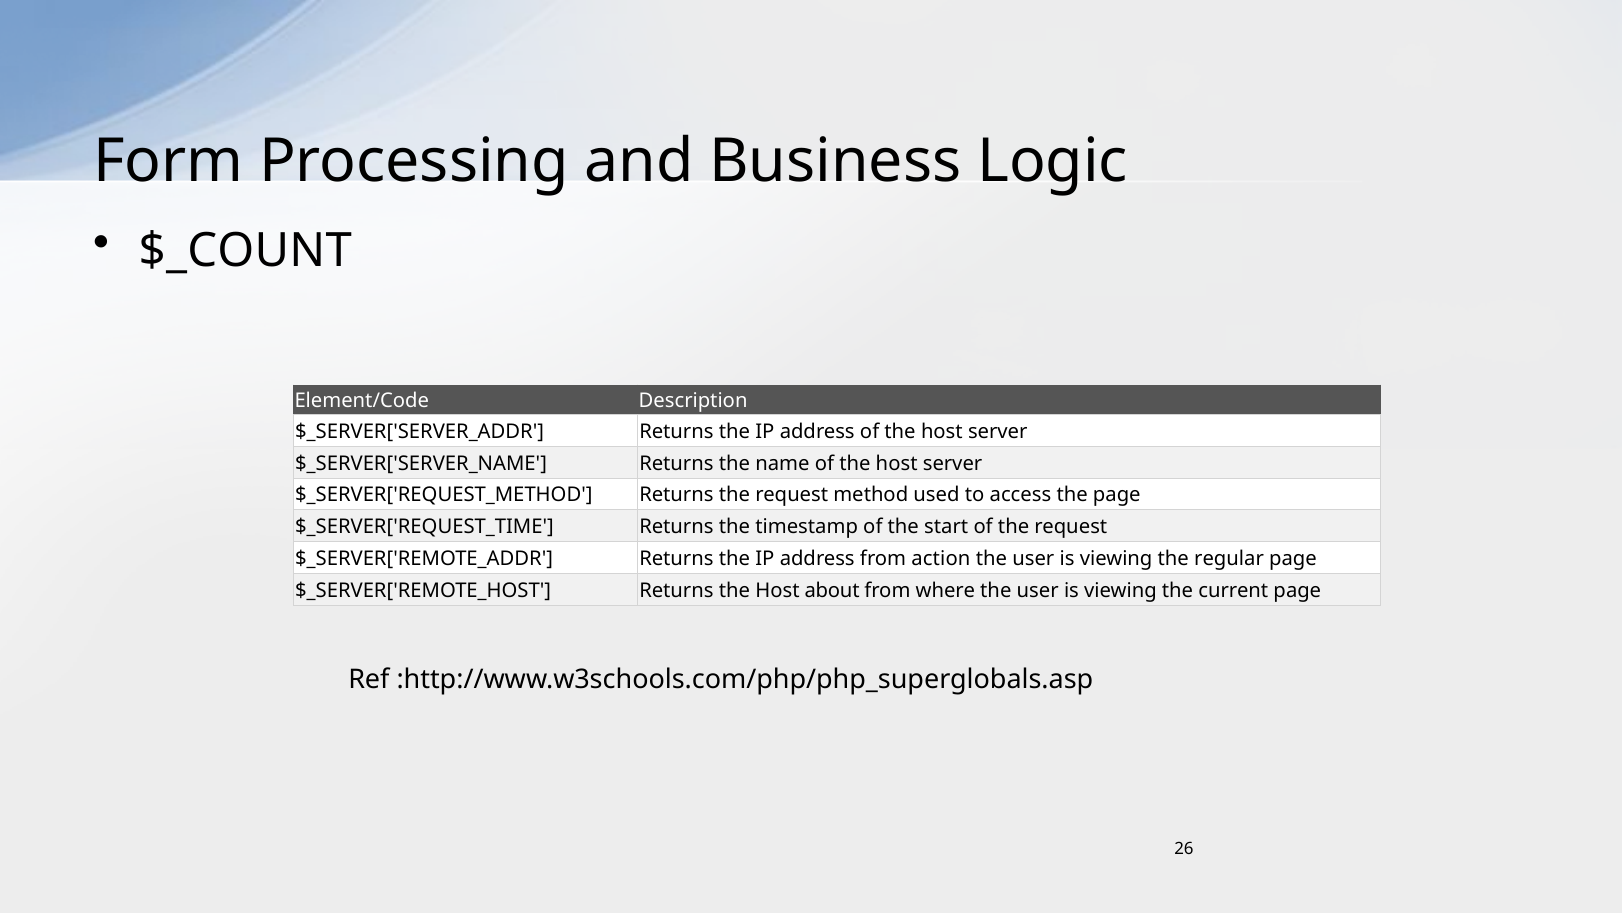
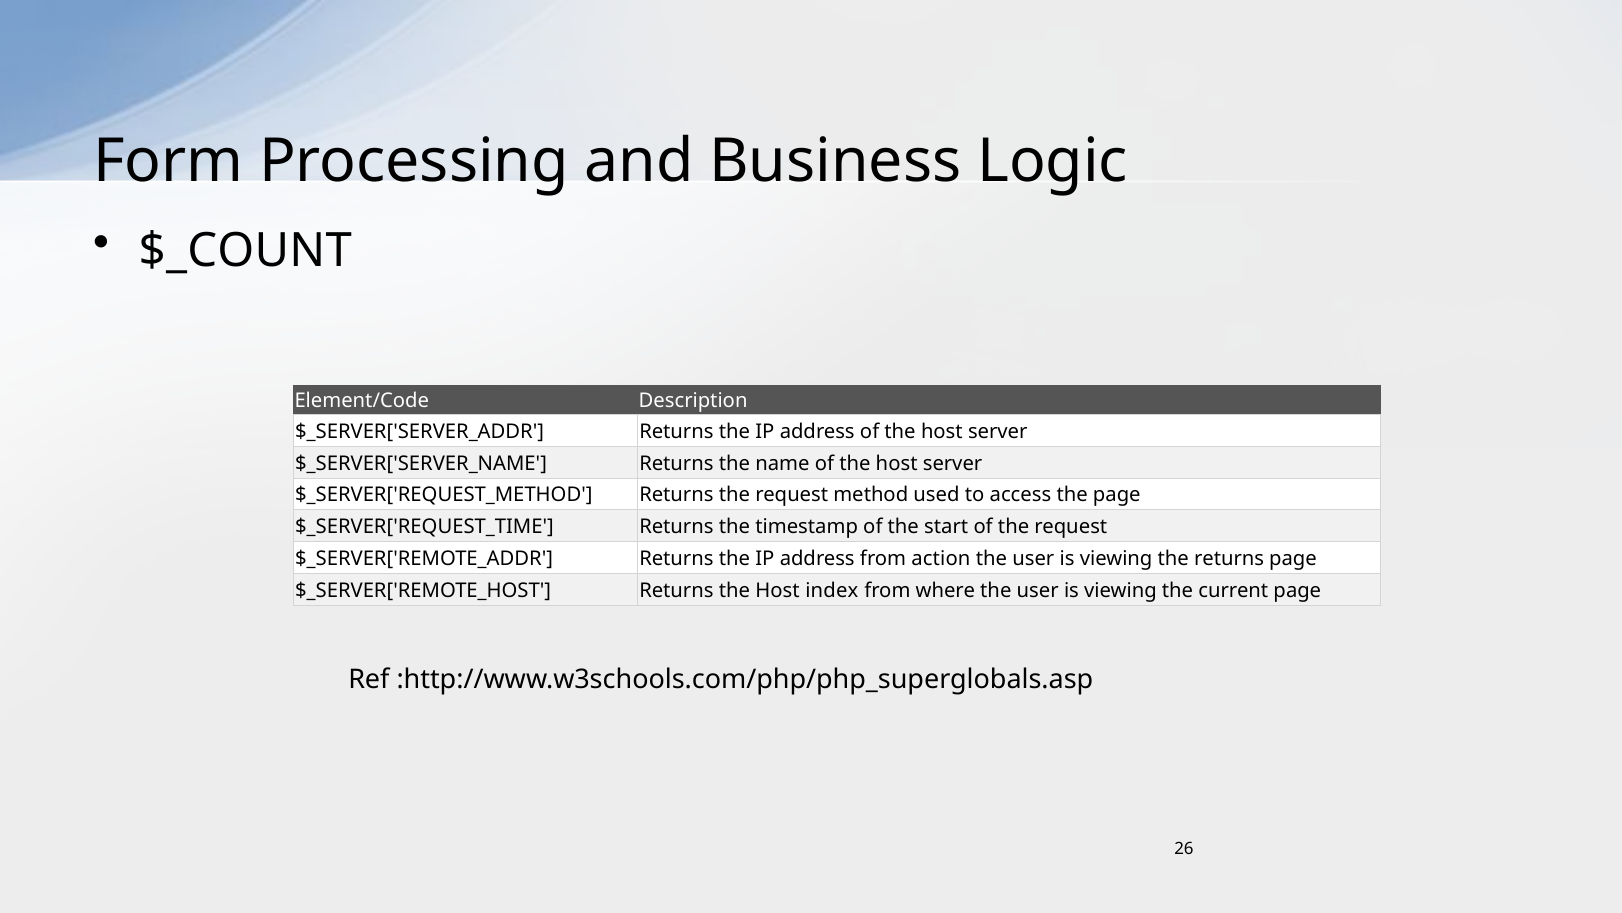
the regular: regular -> returns (1229, 558)
about: about -> index (832, 590)
